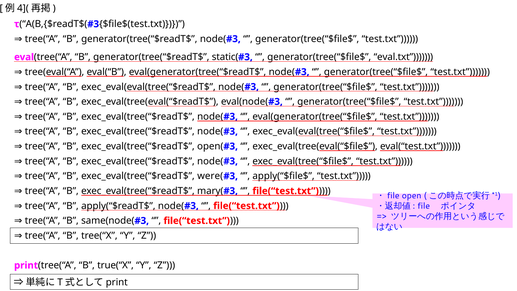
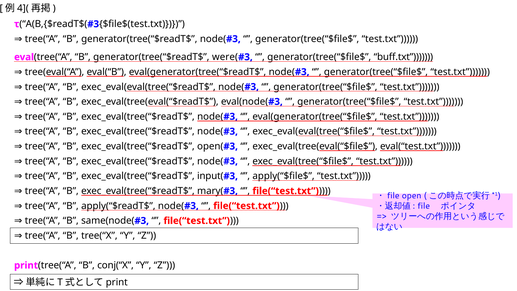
static(: static( -> were( (225, 57)
eval.txt: eval.txt -> buff.txt (403, 57)
were(: were( -> input( (210, 176)
true(“X: true(“X -> conj(“X (115, 265)
